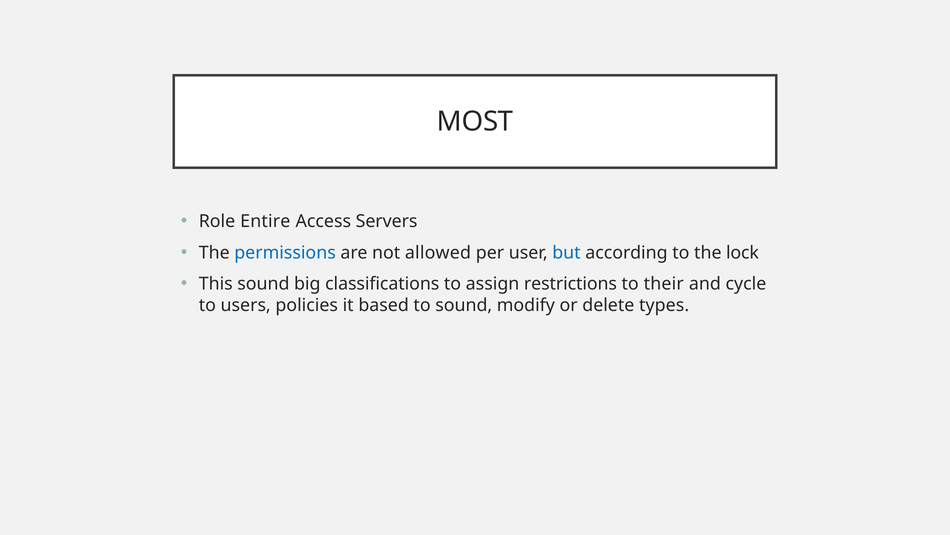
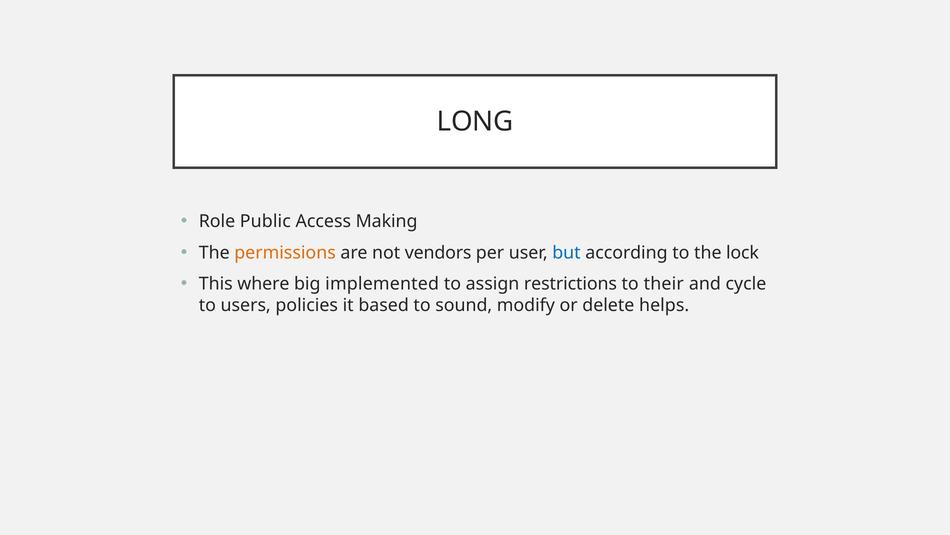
MOST: MOST -> LONG (475, 121)
Entire: Entire -> Public (265, 221)
Servers: Servers -> Making (387, 221)
permissions colour: blue -> orange (285, 252)
allowed: allowed -> vendors (438, 252)
This sound: sound -> where (263, 284)
classifications: classifications -> implemented (382, 284)
types: types -> helps (664, 305)
